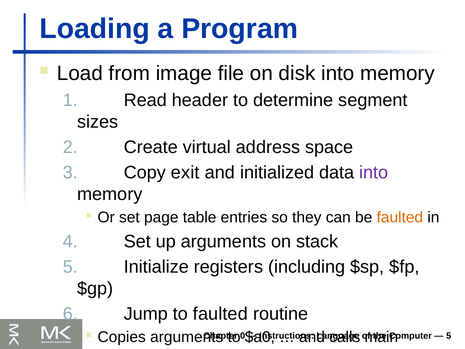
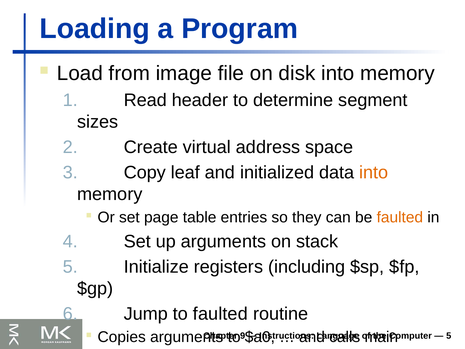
Copy exit: exit -> leaf (185, 172)
into colour: purple -> orange (374, 172)
0: 0 -> 9 (243, 336)
